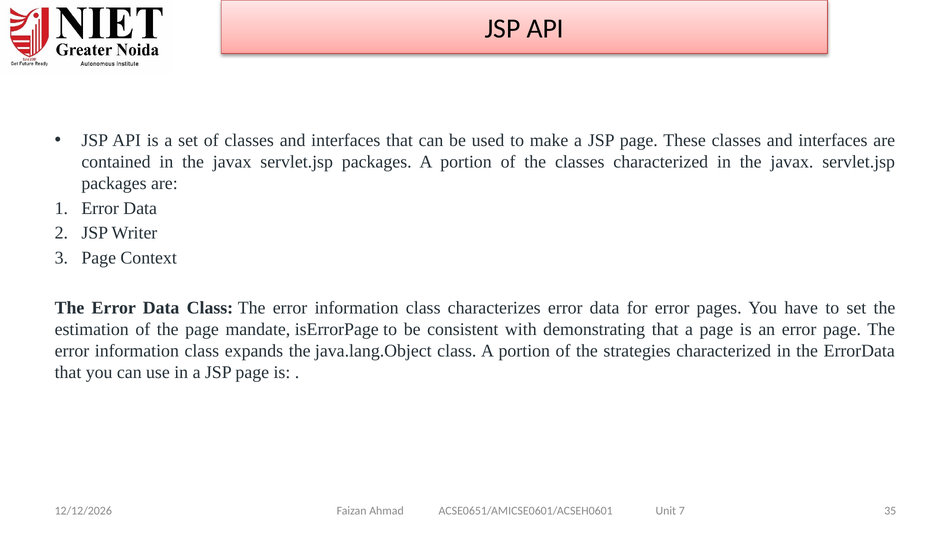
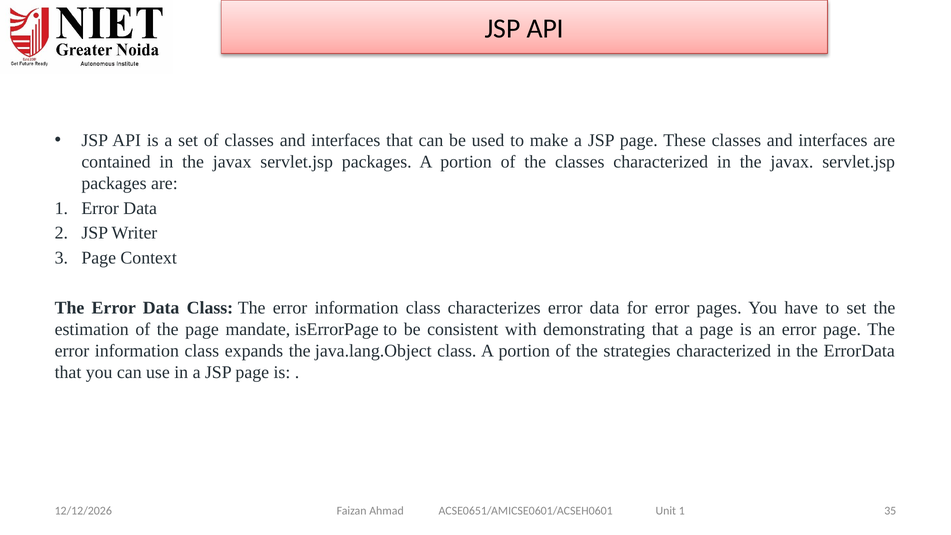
Unit 7: 7 -> 1 (682, 511)
